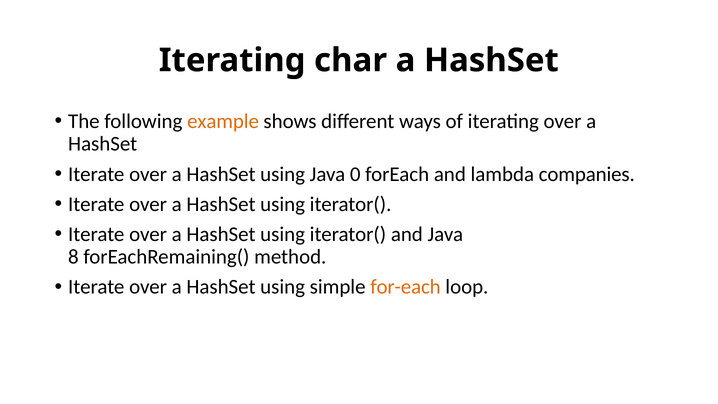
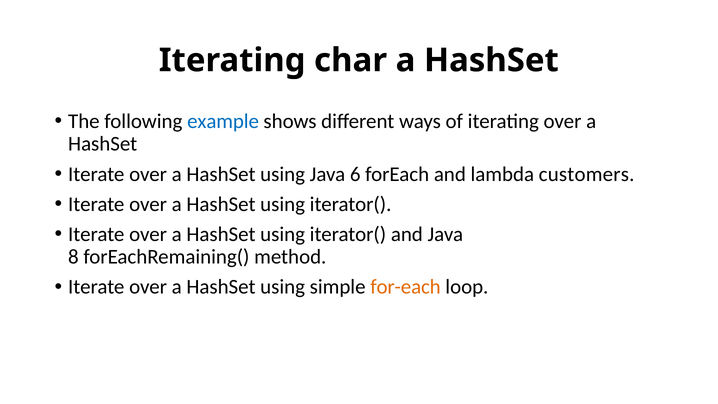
example colour: orange -> blue (223, 121)
0: 0 -> 6 (355, 174)
companies: companies -> customers (587, 174)
